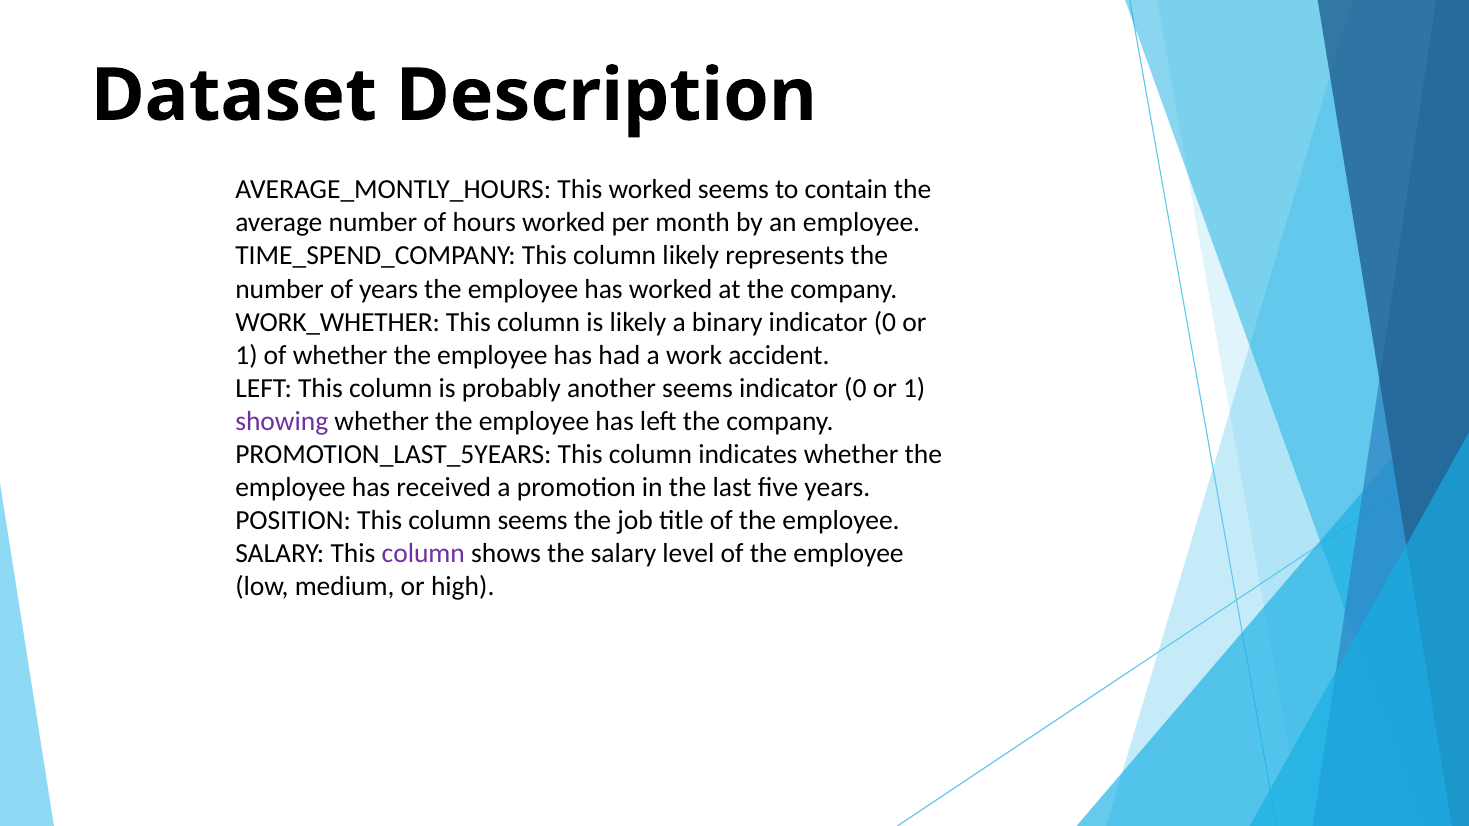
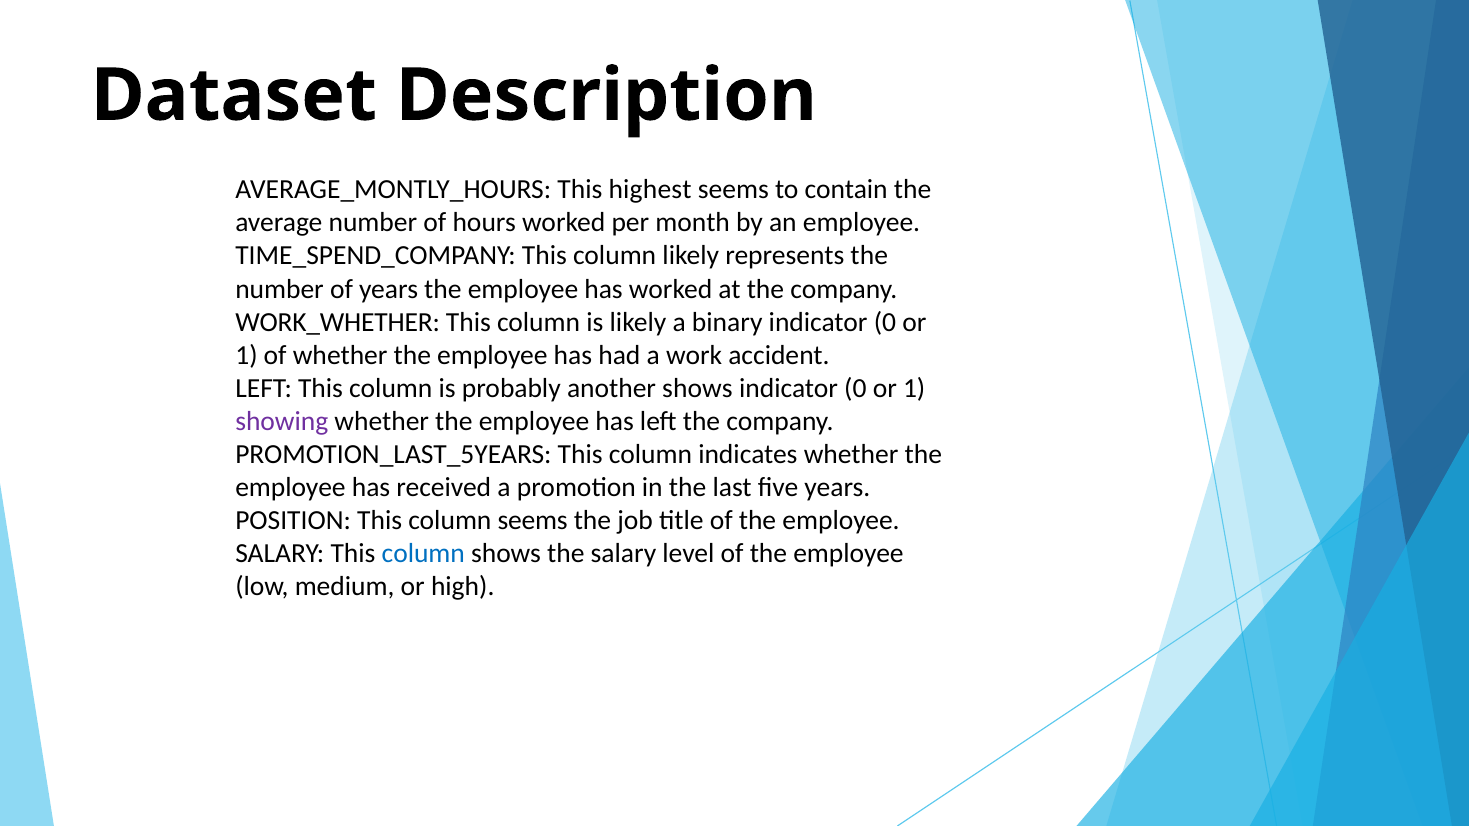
This worked: worked -> highest (650, 190)
another seems: seems -> shows (697, 388)
column colour: purple -> blue (423, 553)
